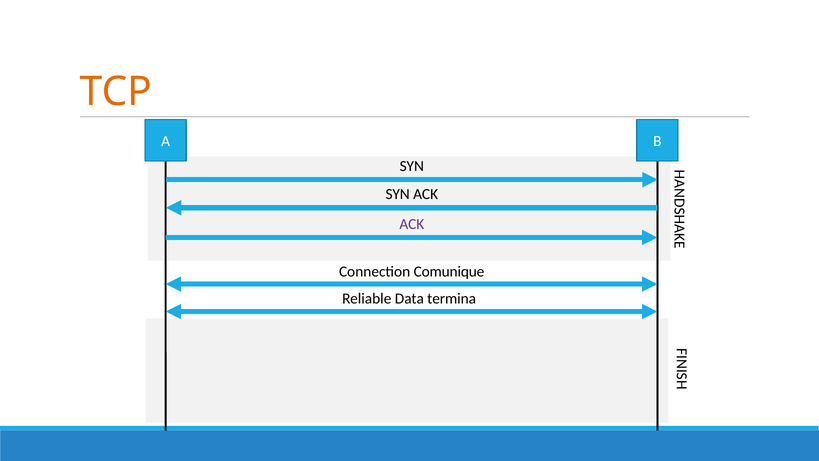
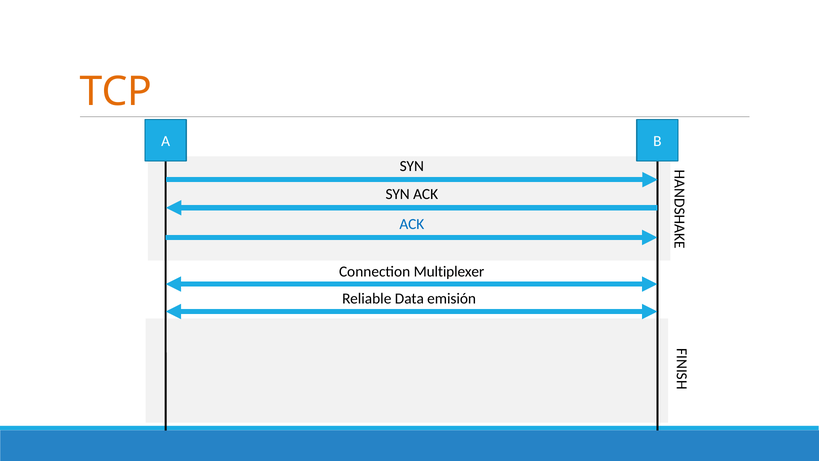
ACK colour: purple -> blue (412, 224)
Comunique: Comunique -> Multiplexer (449, 272)
termina: termina -> emisión (452, 298)
